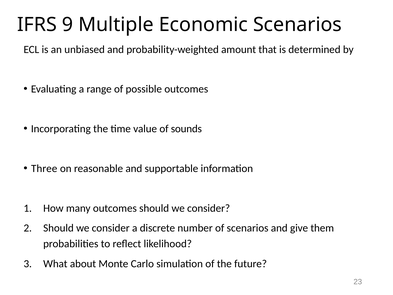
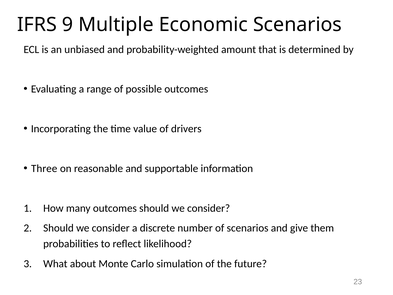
sounds: sounds -> drivers (186, 129)
